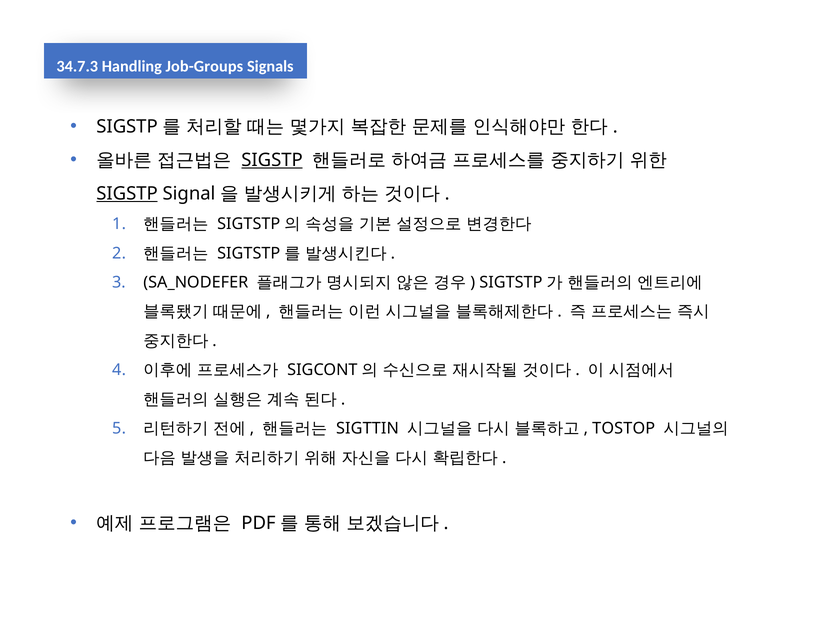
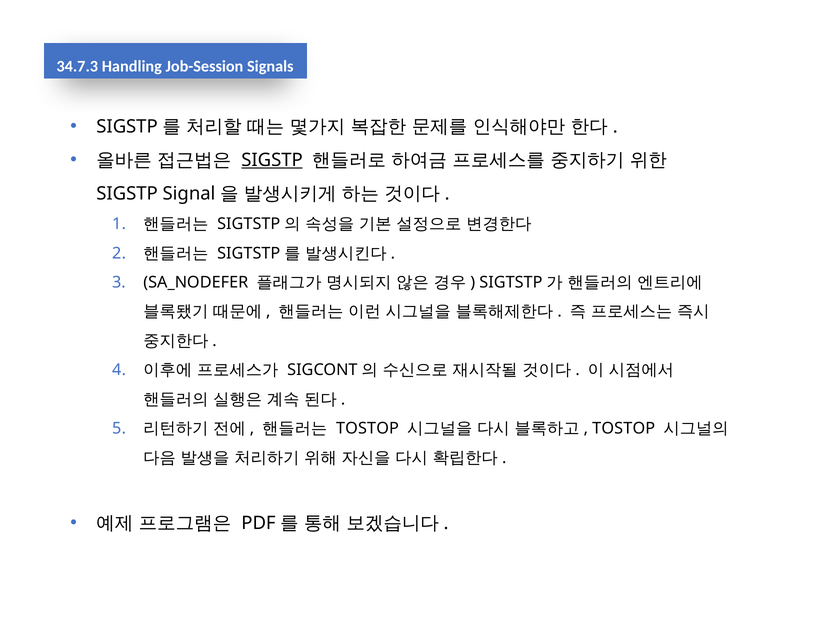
Job-Groups: Job-Groups -> Job-Session (204, 67)
SIGSTP underline: present -> none (127, 194)
SIGTTIN: SIGTTIN -> TOSTOP (367, 429)
